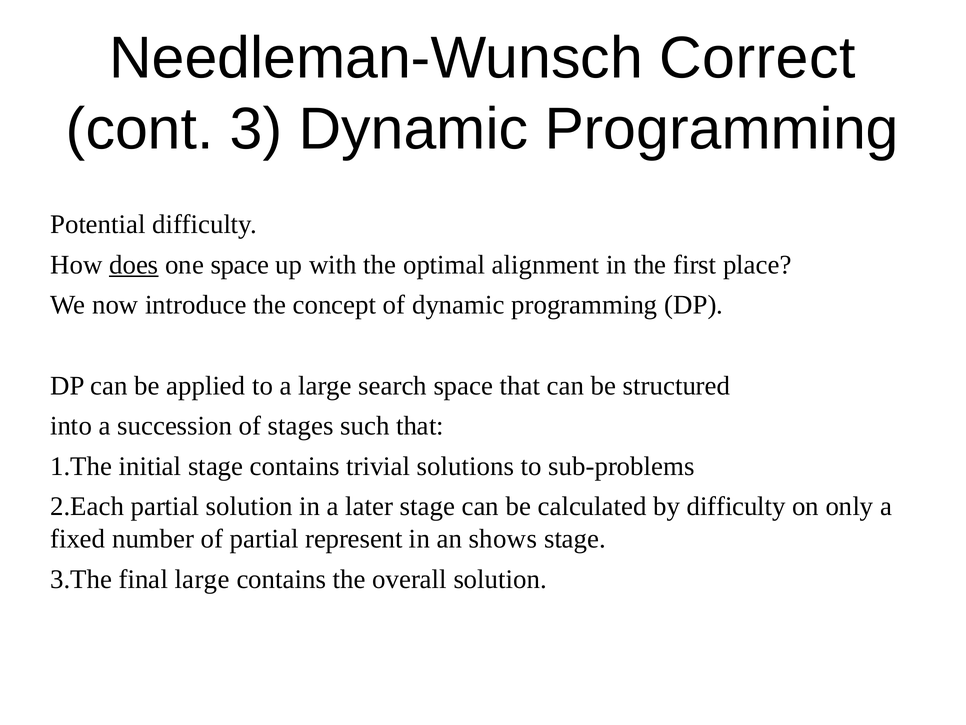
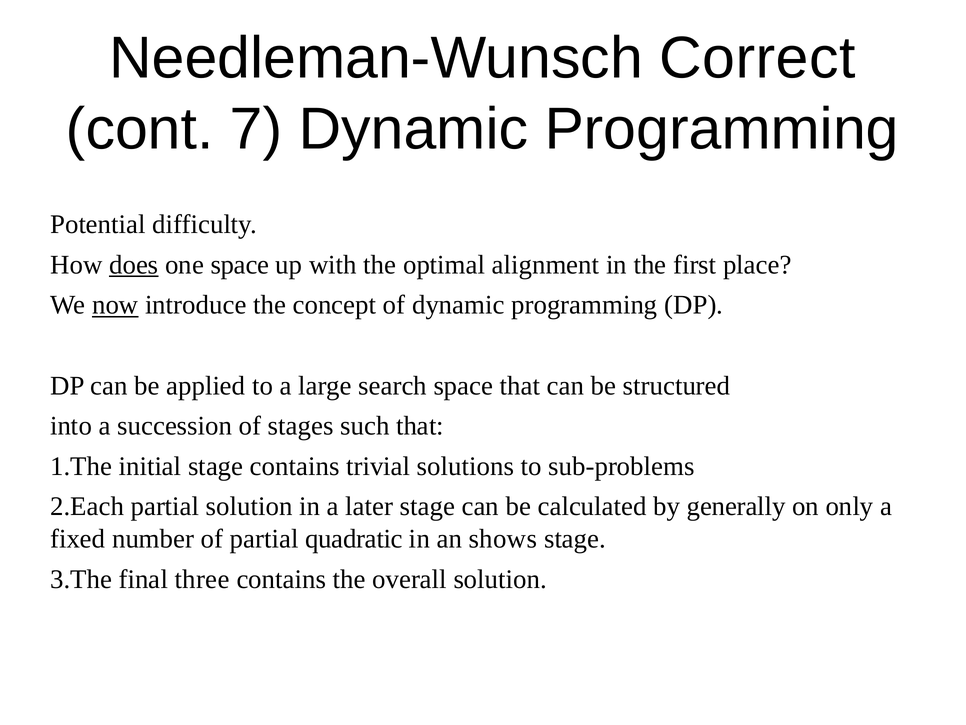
3: 3 -> 7 (256, 129)
now underline: none -> present (115, 305)
by difficulty: difficulty -> generally (736, 506)
represent: represent -> quadratic (354, 538)
final large: large -> three (202, 579)
